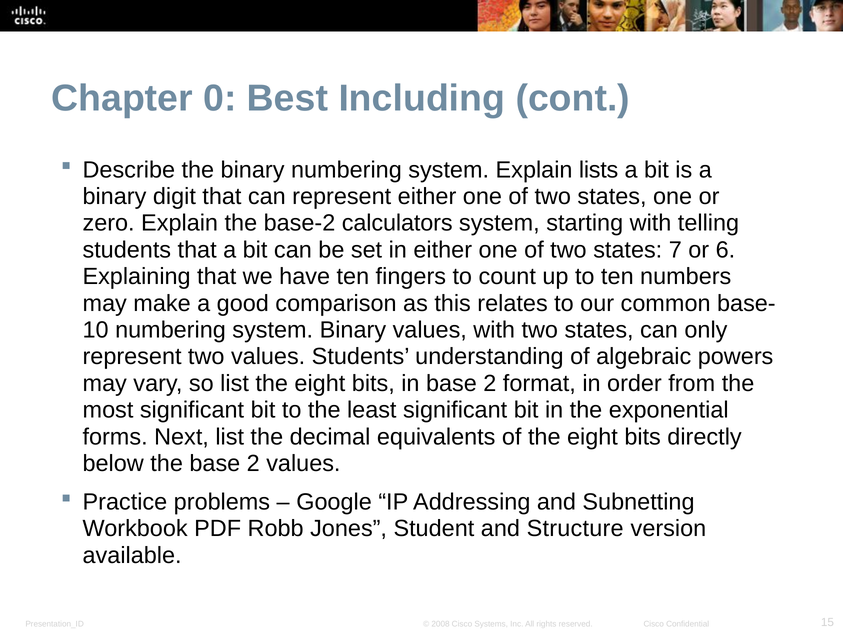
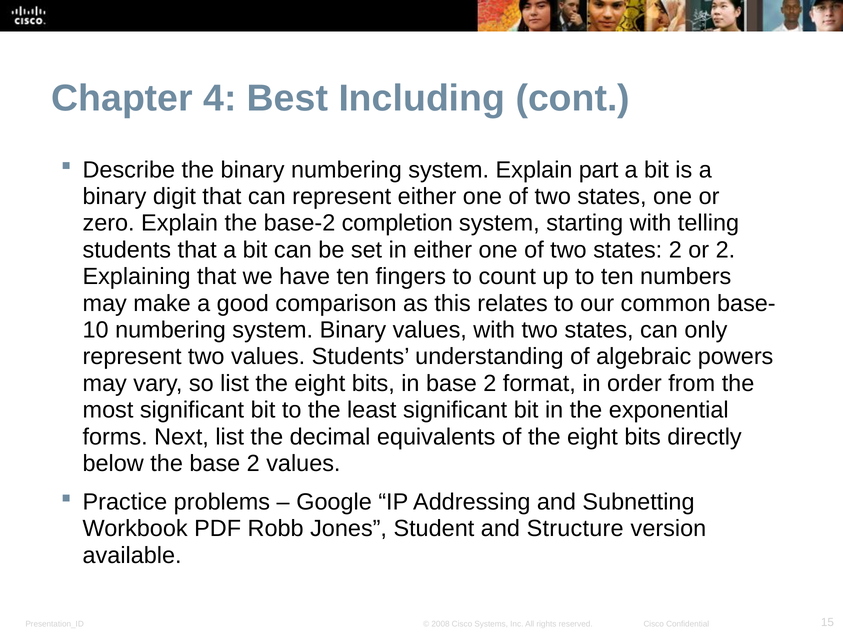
0: 0 -> 4 (220, 98)
lists: lists -> part (599, 170)
calculators: calculators -> completion (397, 223)
states 7: 7 -> 2 (675, 250)
or 6: 6 -> 2 (725, 250)
